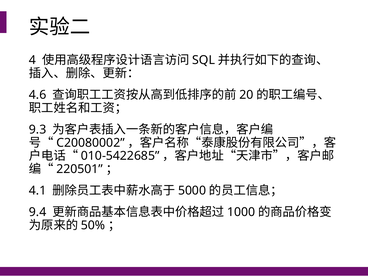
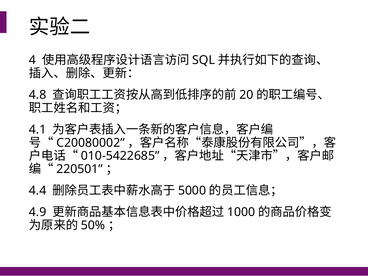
4.6: 4.6 -> 4.8 (38, 95)
9.3: 9.3 -> 4.1 (38, 129)
4.1: 4.1 -> 4.4 (38, 191)
9.4: 9.4 -> 4.9 (38, 212)
